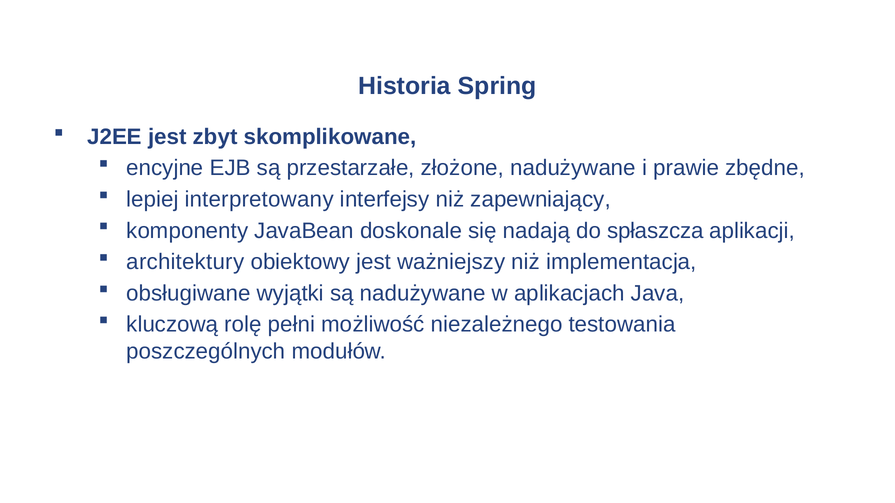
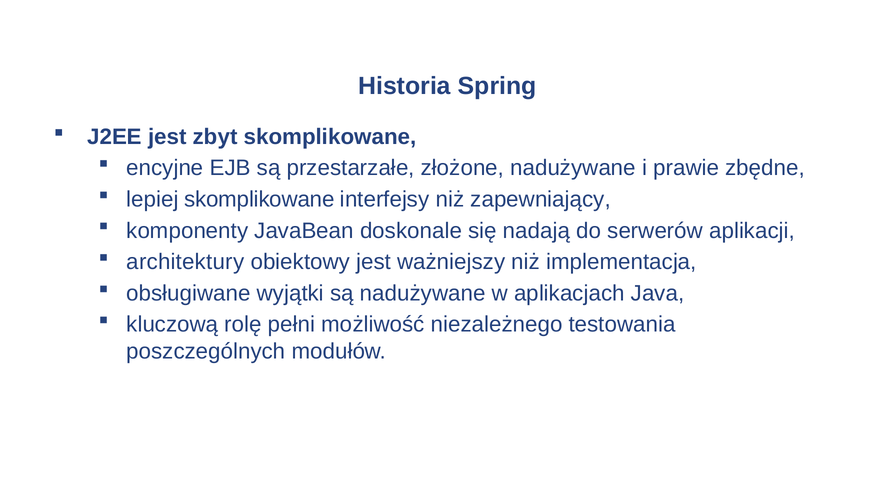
lepiej interpretowany: interpretowany -> skomplikowane (259, 200)
spłaszcza: spłaszcza -> serwerów (655, 231)
